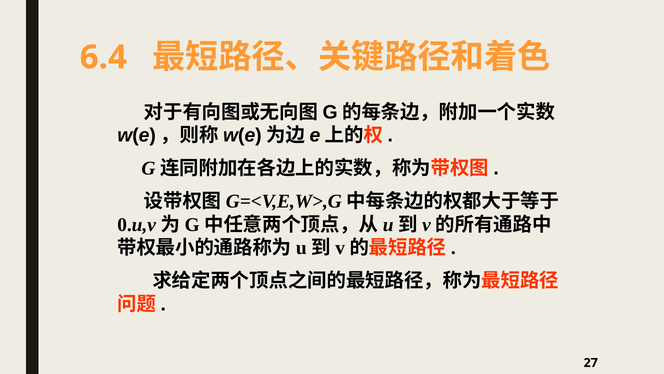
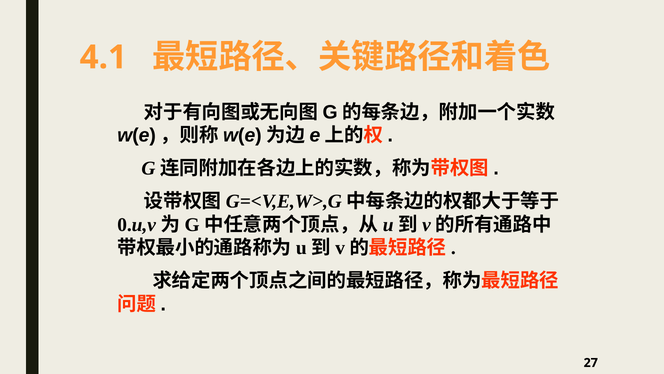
6.4: 6.4 -> 4.1 (103, 57)
